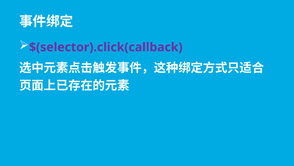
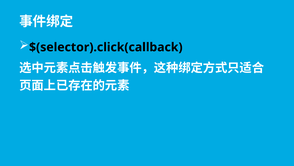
$(selector).click(callback colour: purple -> black (106, 47)
